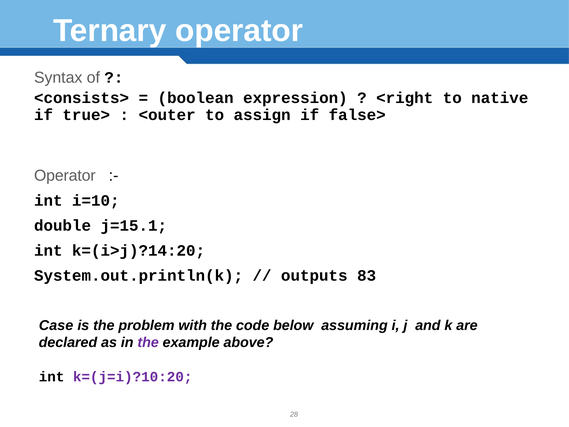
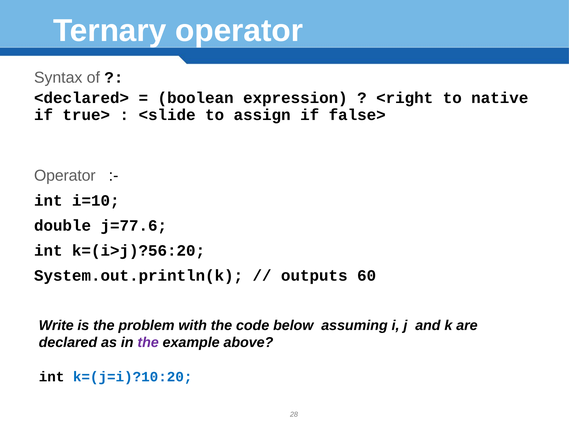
<consists>: <consists> -> <declared> (82, 98)
<outer: <outer -> <slide (167, 115)
j=15.1: j=15.1 -> j=77.6 (134, 226)
k=(i>j)?14:20: k=(i>j)?14:20 -> k=(i>j)?56:20 (139, 251)
83: 83 -> 60 (367, 275)
Case: Case -> Write (56, 325)
k=(j=i)?10:20 colour: purple -> blue (133, 376)
